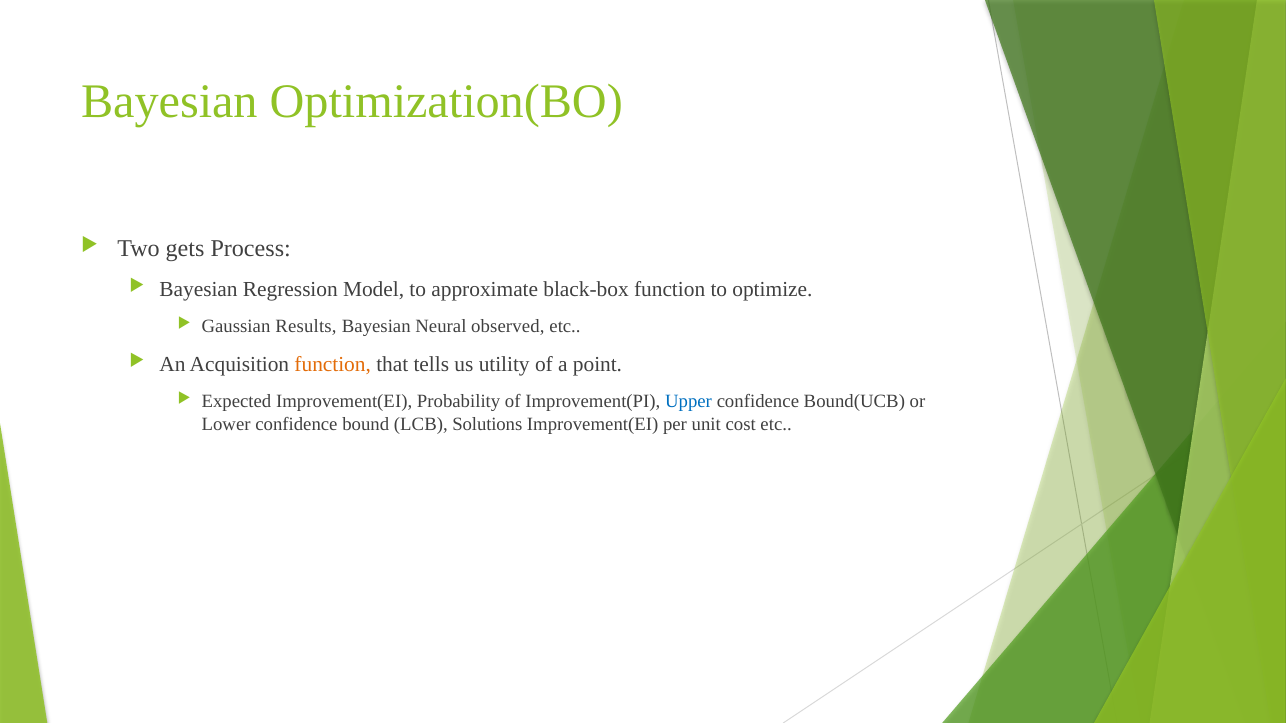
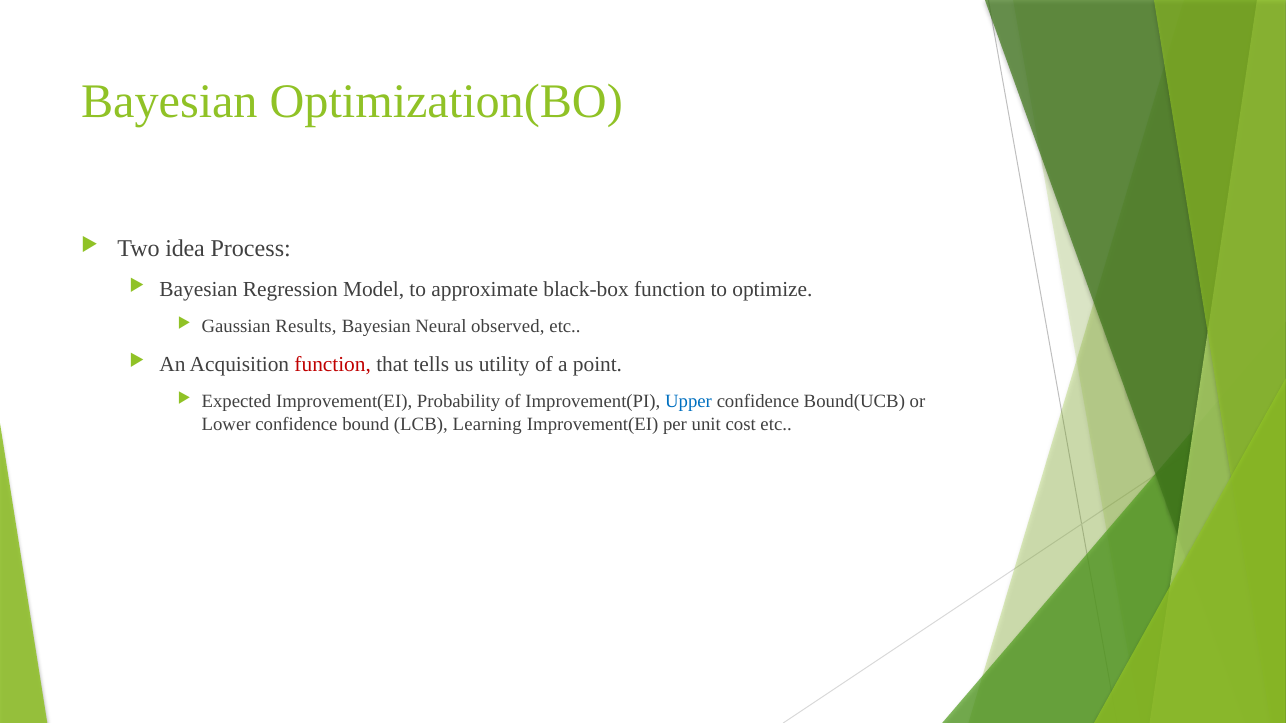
gets: gets -> idea (185, 249)
function colour: orange -> red (333, 364)
Solutions: Solutions -> Learning (487, 424)
